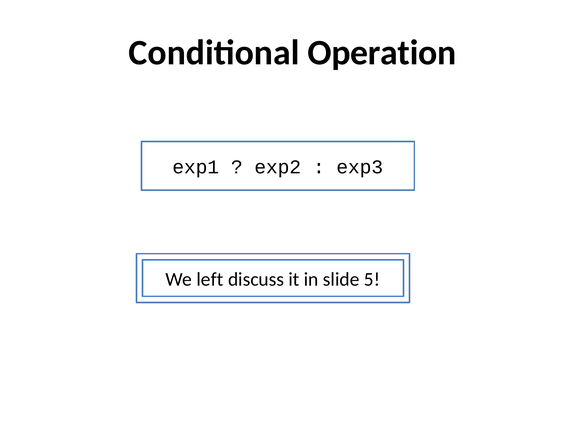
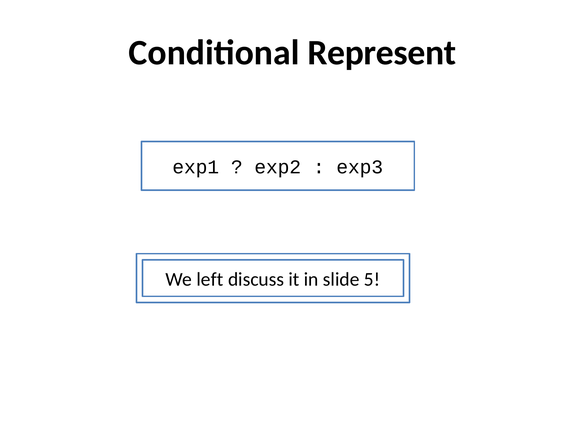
Operation: Operation -> Represent (382, 53)
